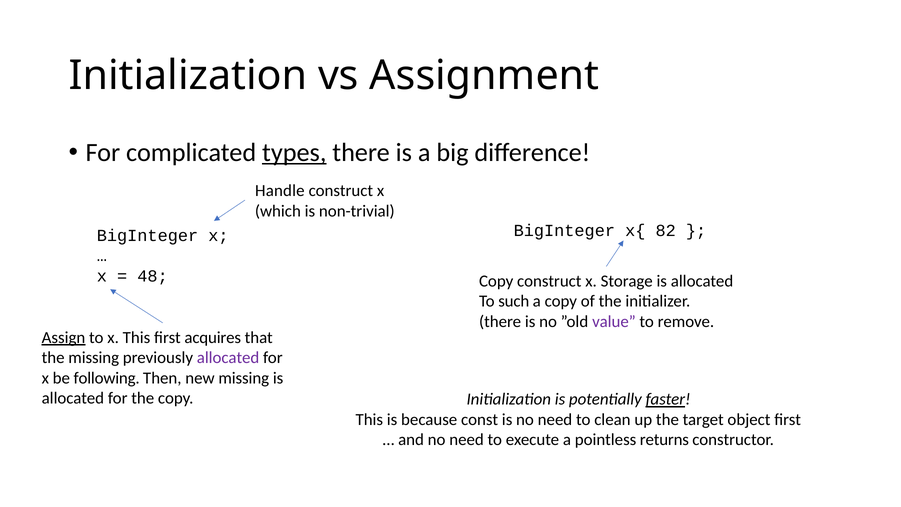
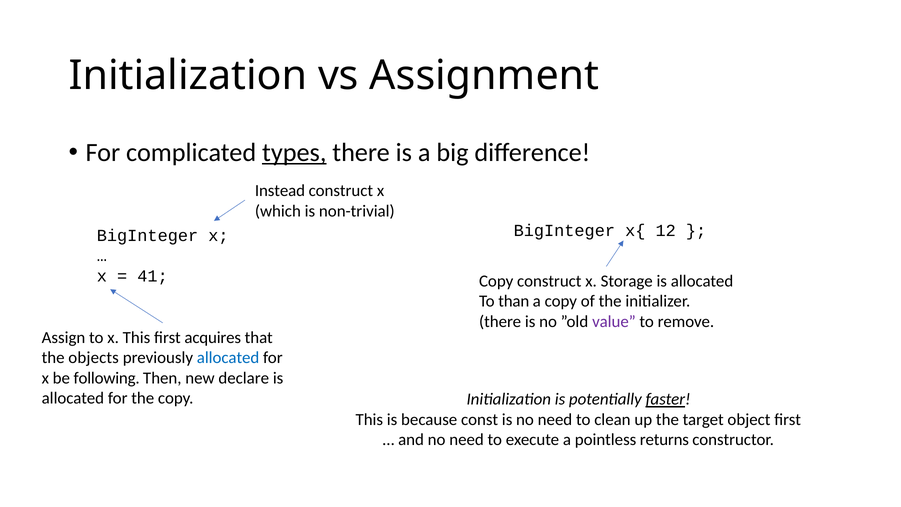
Handle: Handle -> Instead (280, 191)
82: 82 -> 12 (666, 231)
48: 48 -> 41 (153, 276)
such: such -> than (514, 301)
Assign underline: present -> none (64, 337)
the missing: missing -> objects (94, 358)
allocated colour: purple -> blue (228, 358)
new missing: missing -> declare (244, 378)
